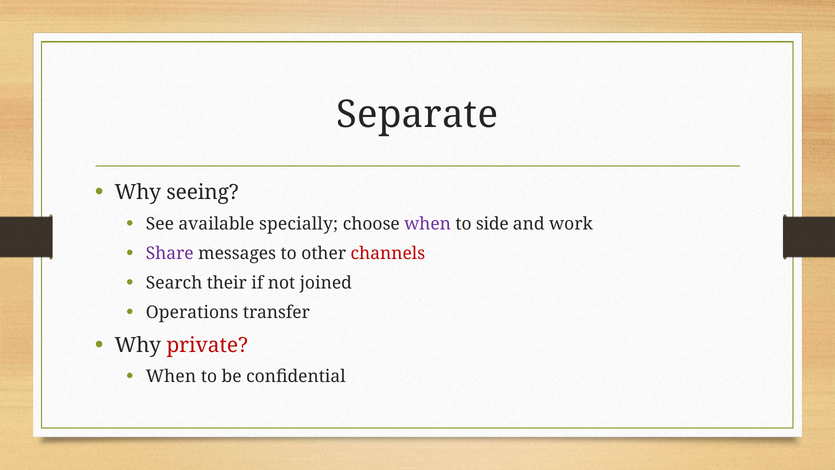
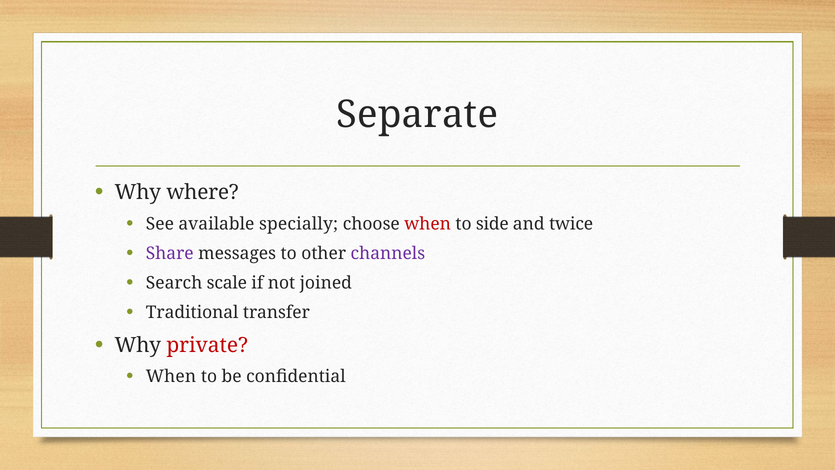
seeing: seeing -> where (203, 192)
when colour: purple -> red (428, 224)
work: work -> twice (571, 224)
channels colour: red -> purple (388, 253)
their: their -> scale (227, 283)
Operations: Operations -> Traditional (192, 312)
